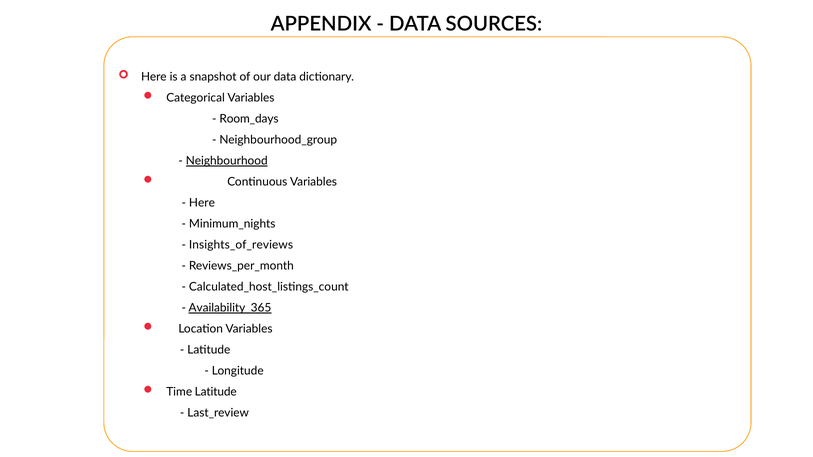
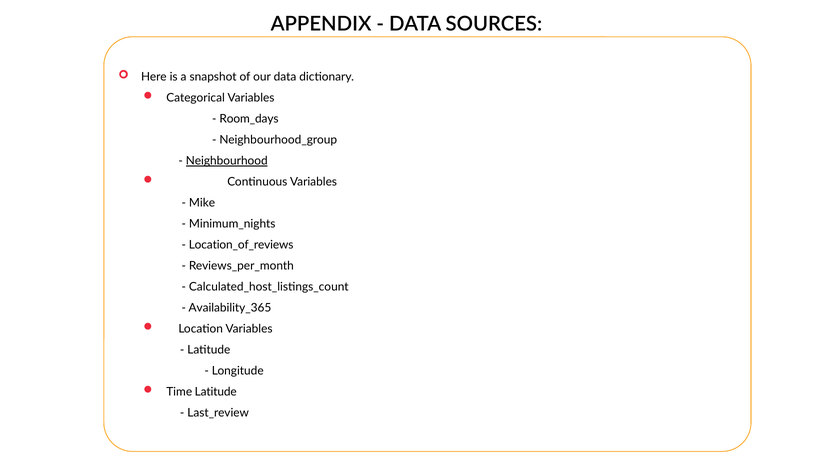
Here: Here -> Mike (202, 203)
Insights_of_reviews: Insights_of_reviews -> Location_of_reviews (241, 245)
Availability_365 underline: present -> none (230, 308)
